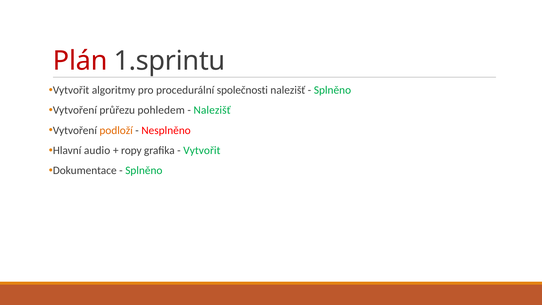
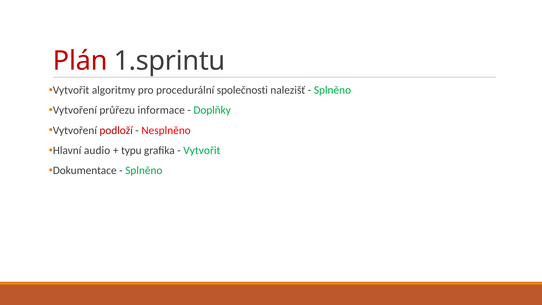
pohledem: pohledem -> informace (161, 110)
Nalezišť: Nalezišť -> Doplňky (212, 110)
podloží colour: orange -> red (116, 130)
ropy: ropy -> typu (131, 150)
